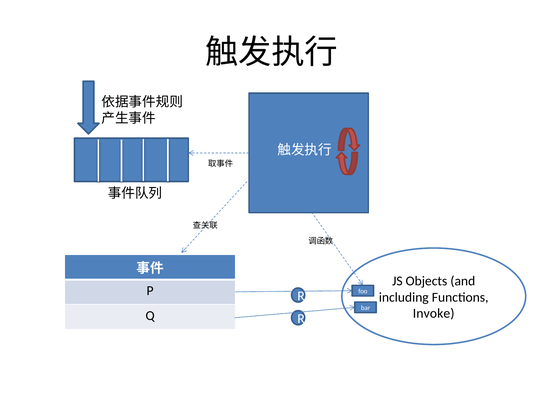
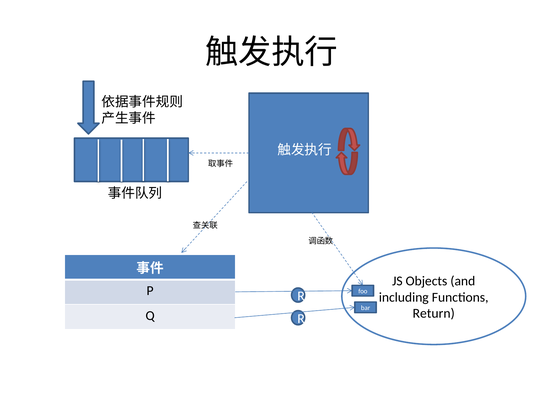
Invoke: Invoke -> Return (434, 314)
